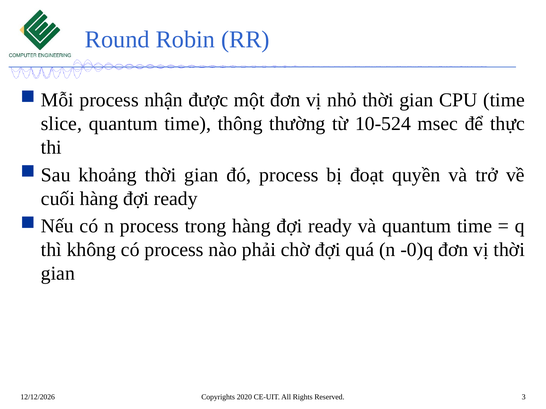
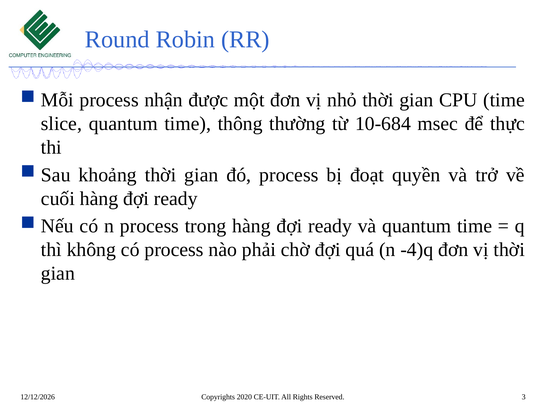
10-524: 10-524 -> 10-684 (383, 124)
-0)q: -0)q -> -4)q (417, 250)
